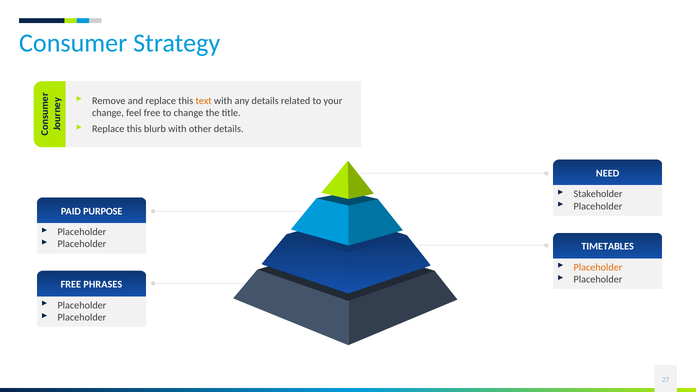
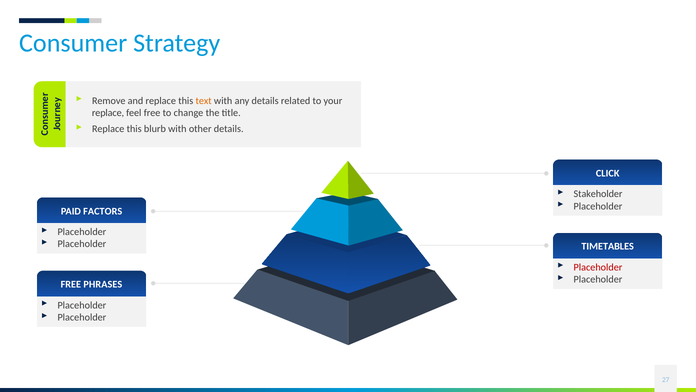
change: change -> replace (108, 113)
NEED: NEED -> CLICK (608, 173)
PURPOSE: PURPOSE -> FACTORS (103, 211)
Placeholder colour: orange -> red (598, 267)
